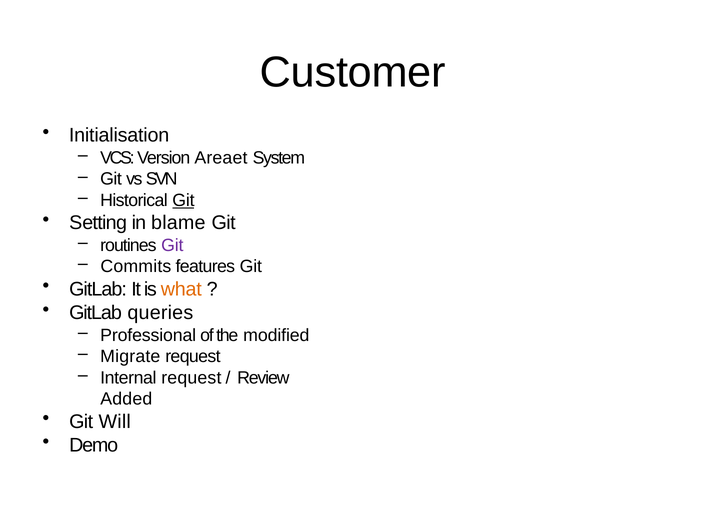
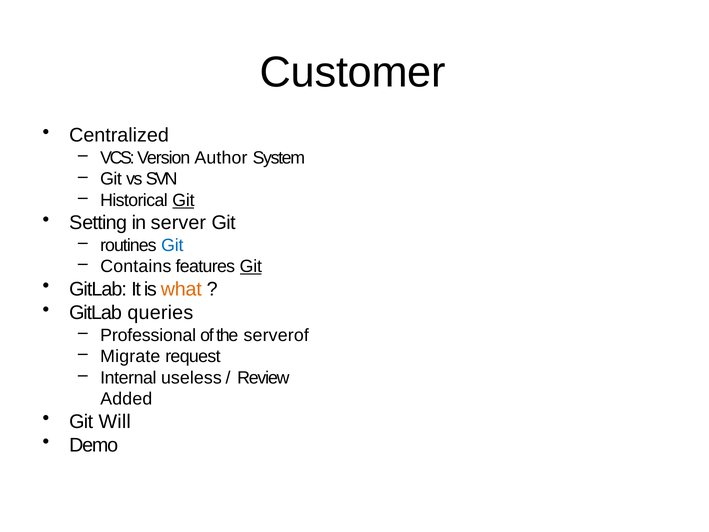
Initialisation: Initialisation -> Centralized (119, 135)
Areaet: Areaet -> Author (221, 158)
blame: blame -> server (178, 223)
Git colour: purple -> blue (172, 245)
Commits: Commits -> Contains (136, 266)
Git underline: none -> present (251, 266)
modified: modified -> serverof (276, 335)
Internal request: request -> useless (191, 378)
